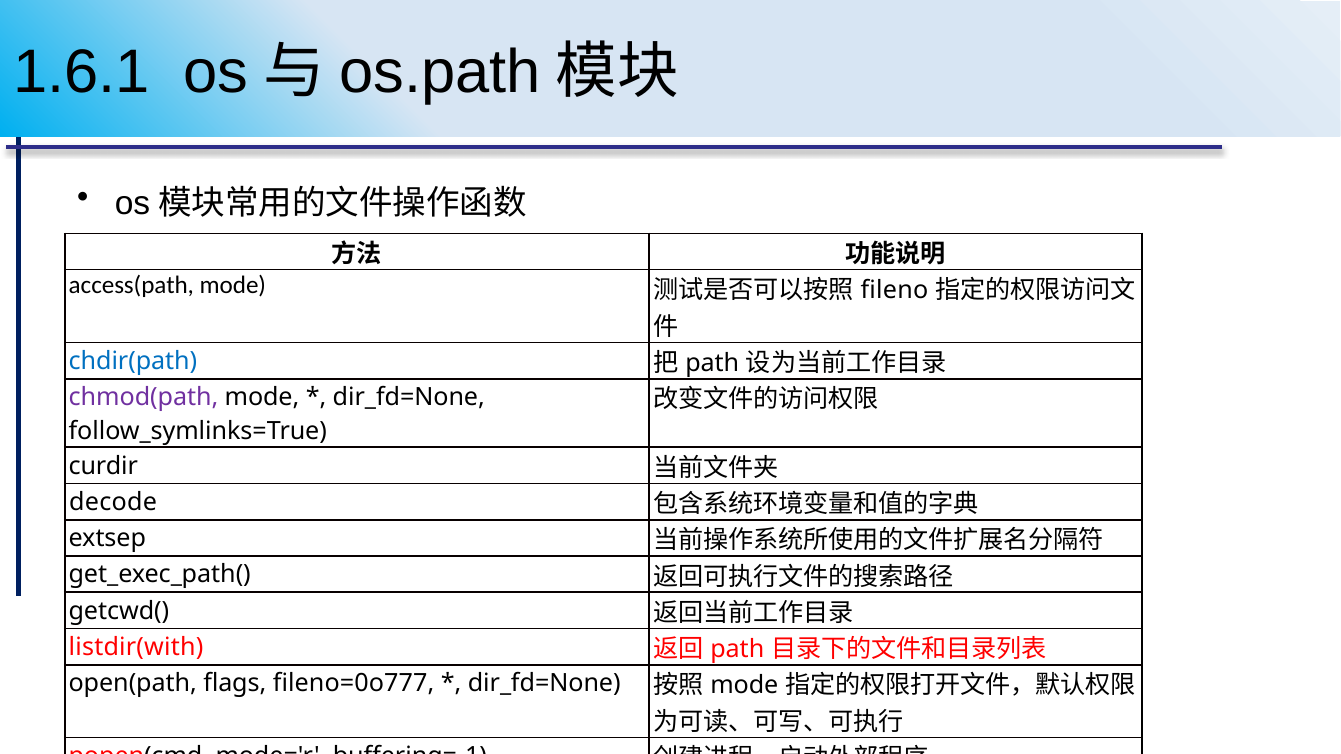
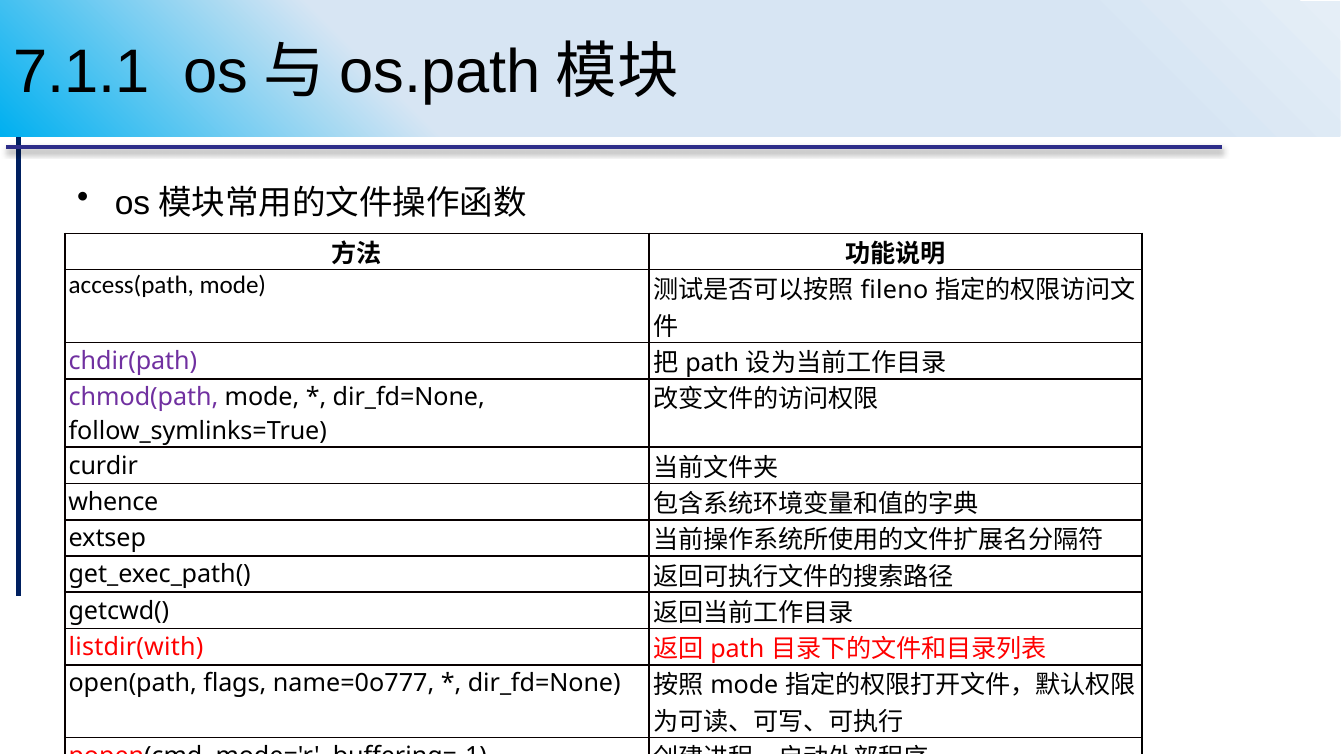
1.6.1: 1.6.1 -> 7.1.1 (81, 73)
chdir(path colour: blue -> purple (133, 361)
decode: decode -> whence (113, 502)
fileno=0o777: fileno=0o777 -> name=0o777 (354, 684)
